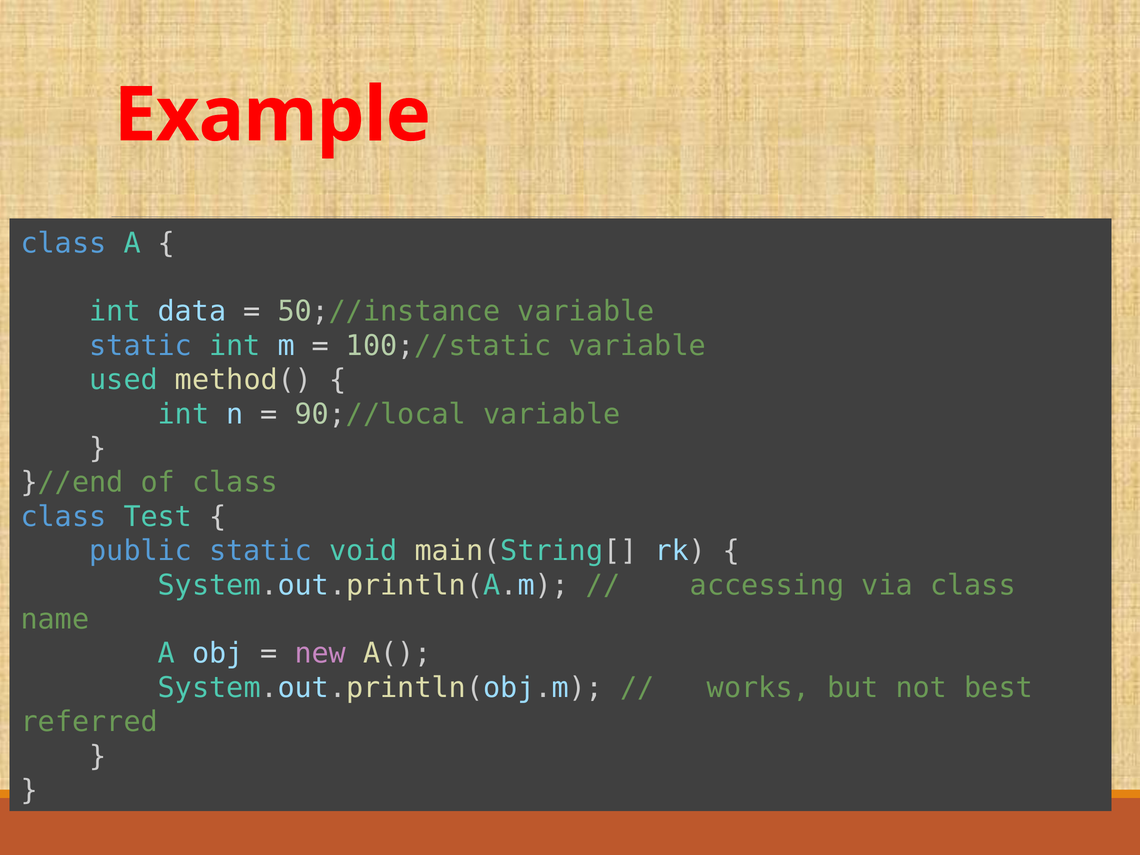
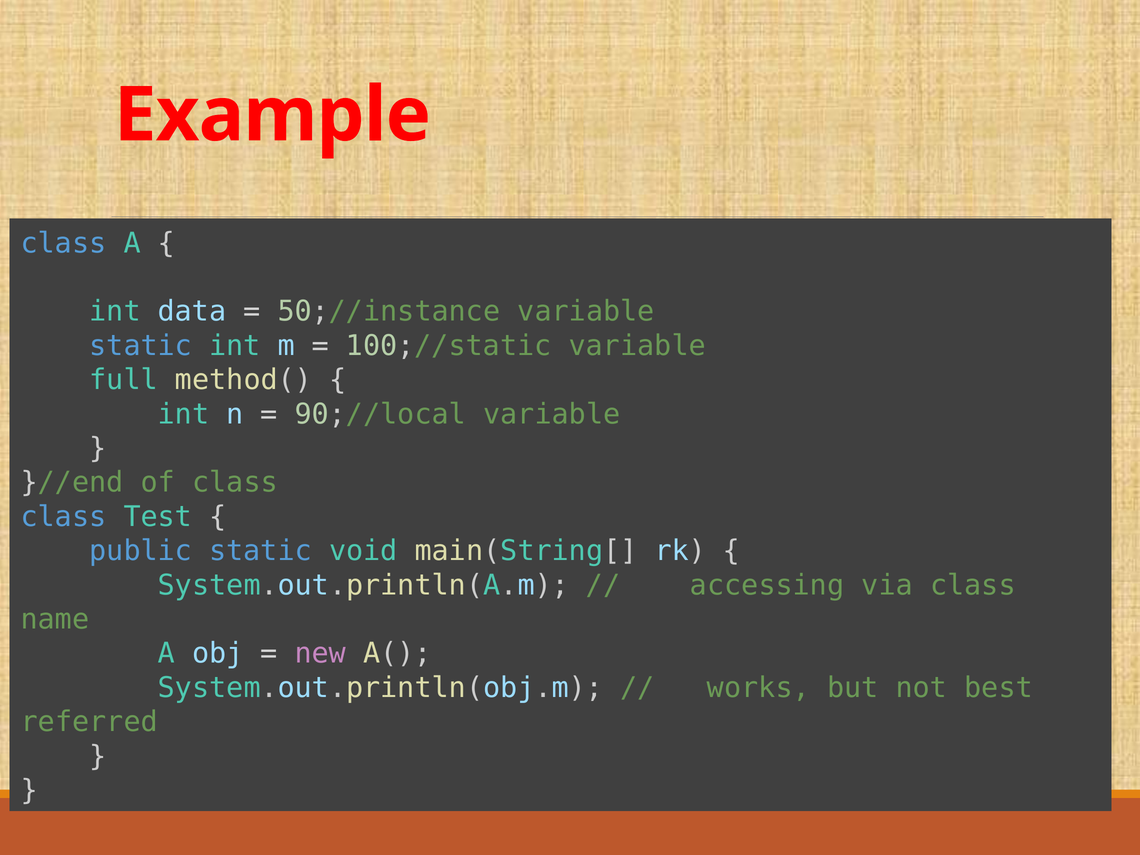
used: used -> full (124, 380)
